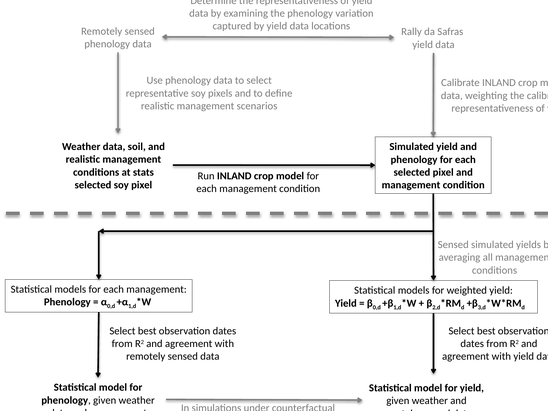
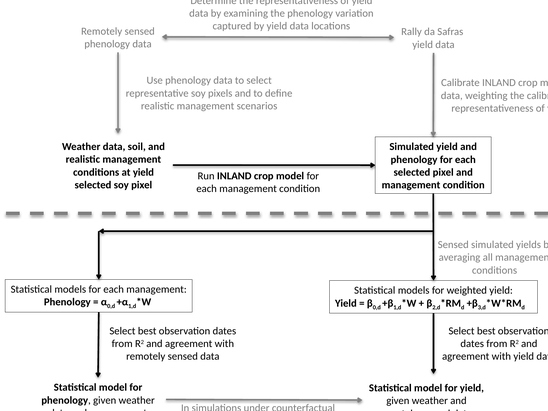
at stats: stats -> yield (143, 172)
